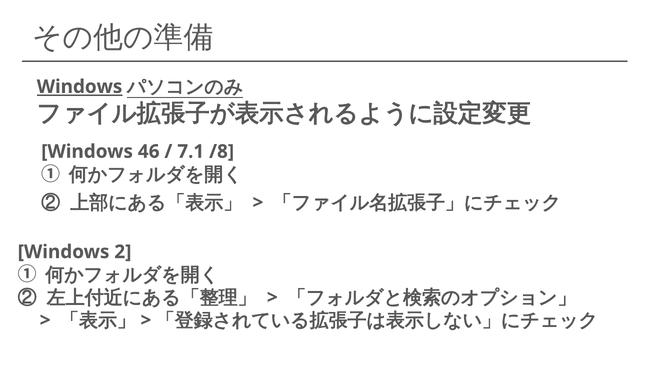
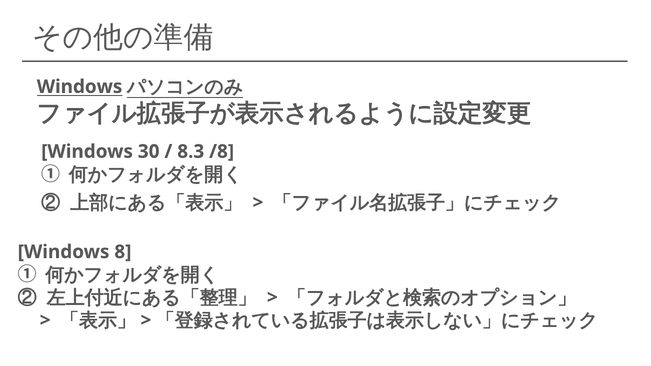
Windows underline: present -> none (80, 87)
46: 46 -> 30 (149, 152)
7.1: 7.1 -> 8.3 (191, 152)
2: 2 -> 8 (123, 252)
